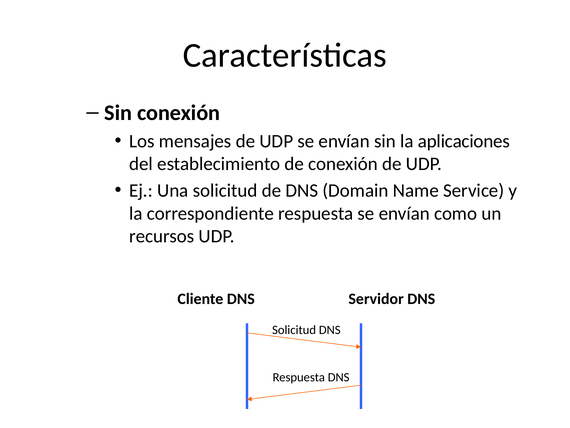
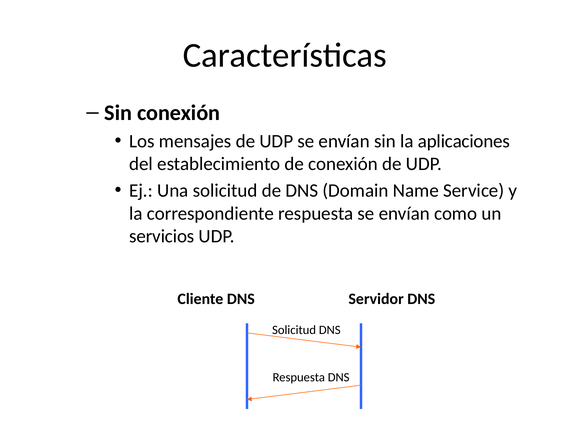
recursos: recursos -> servicios (162, 236)
